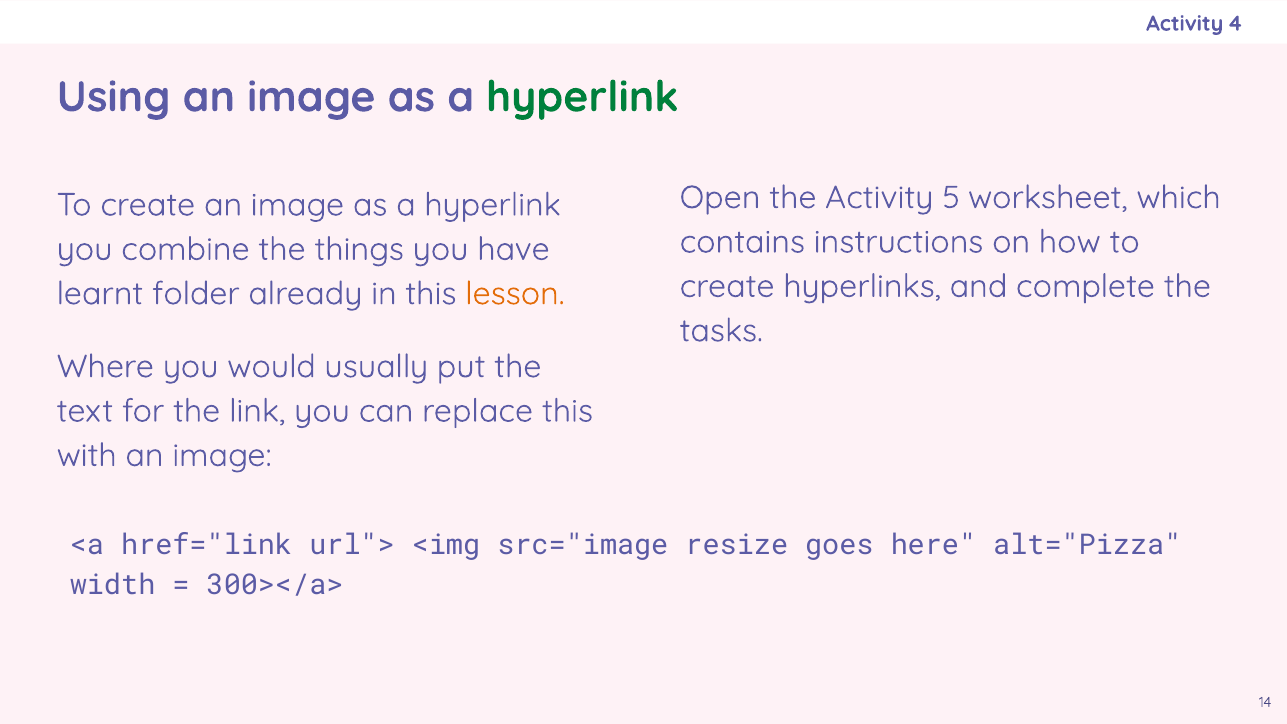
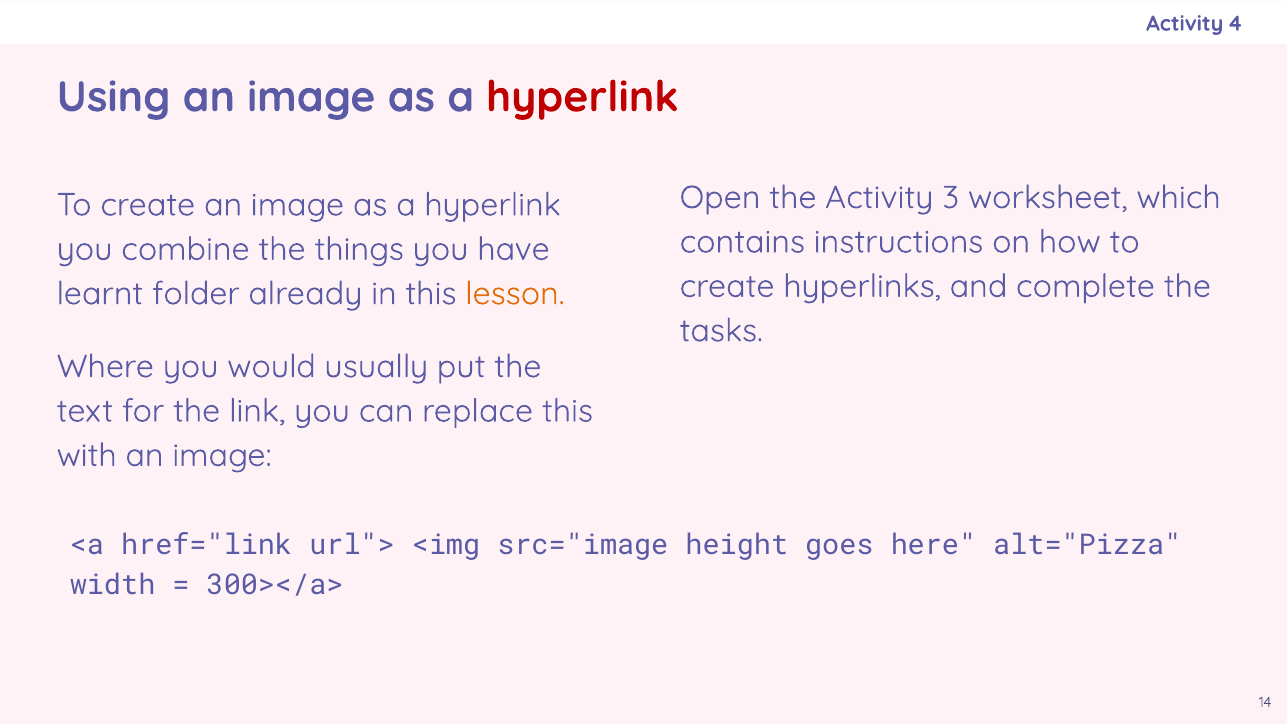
hyperlink colour: green -> red (582, 97)
5: 5 -> 3 (951, 198)
resize: resize -> height (737, 545)
